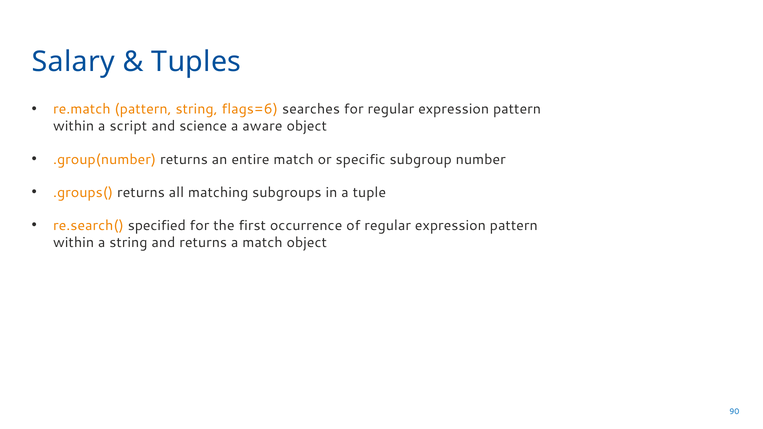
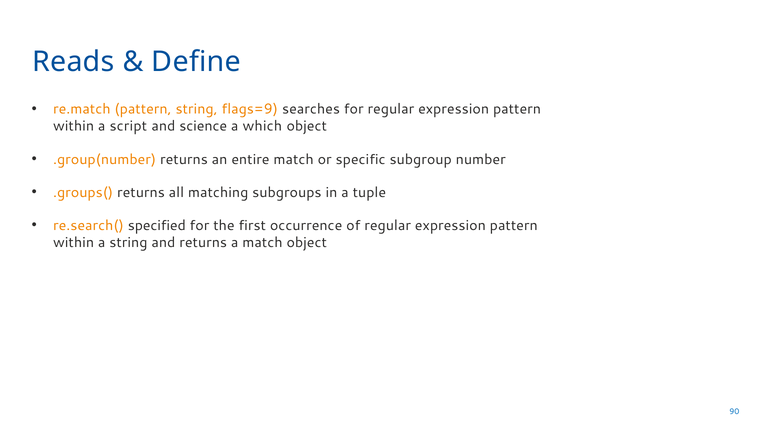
Salary: Salary -> Reads (73, 62)
Tuples: Tuples -> Define (196, 62)
flags=6: flags=6 -> flags=9 (250, 109)
aware: aware -> which (262, 126)
